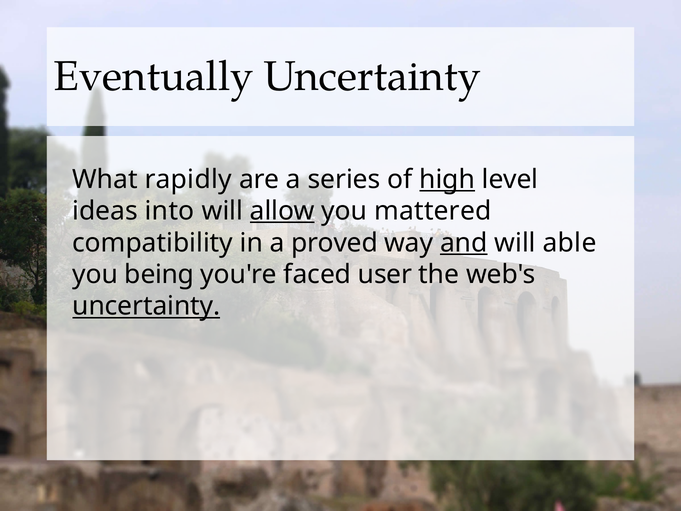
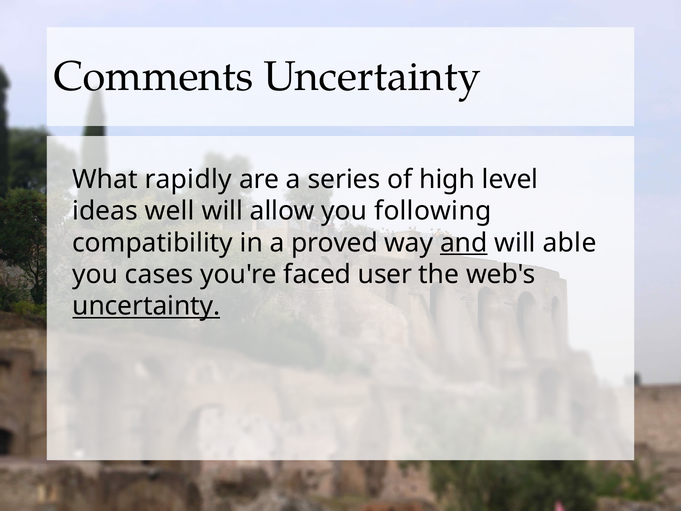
Eventually: Eventually -> Comments (153, 76)
high underline: present -> none (447, 179)
into: into -> well (170, 211)
allow underline: present -> none (282, 211)
mattered: mattered -> following (433, 211)
being: being -> cases (159, 274)
